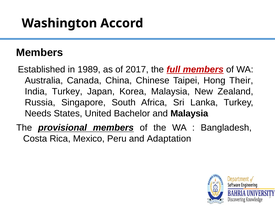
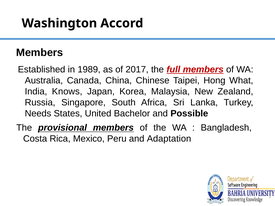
Their: Their -> What (241, 81)
India Turkey: Turkey -> Knows (67, 92)
and Malaysia: Malaysia -> Possible (189, 114)
